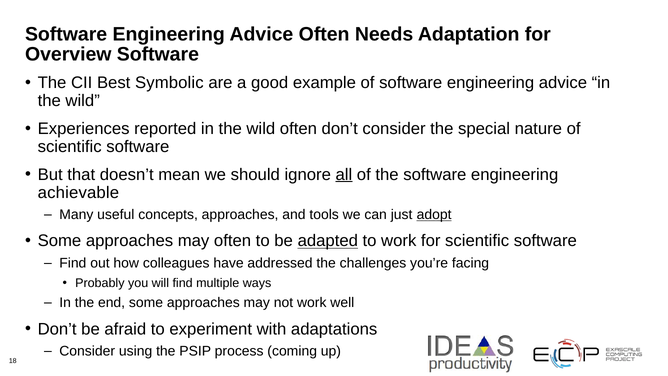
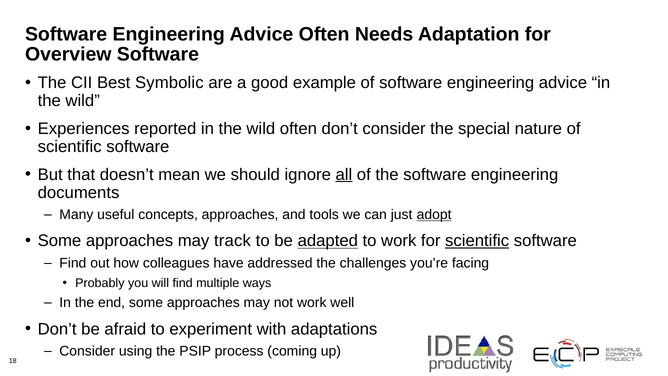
achievable: achievable -> documents (79, 192)
may often: often -> track (232, 241)
scientific underline: none -> present (477, 241)
